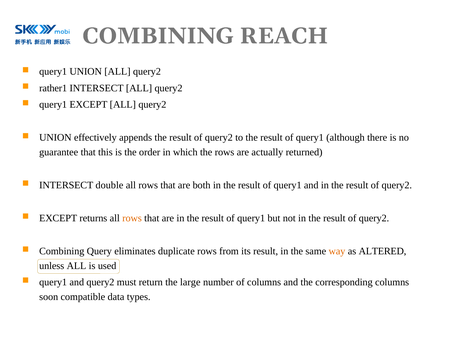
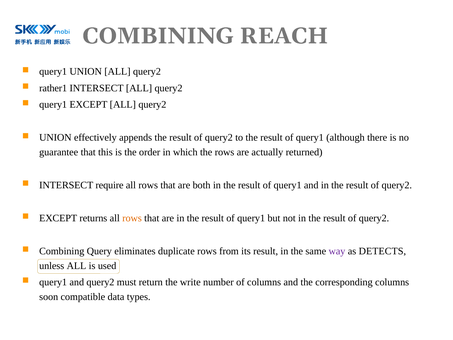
double: double -> require (110, 185)
way colour: orange -> purple (337, 251)
ALTERED: ALTERED -> DETECTS (382, 251)
large: large -> write (190, 282)
